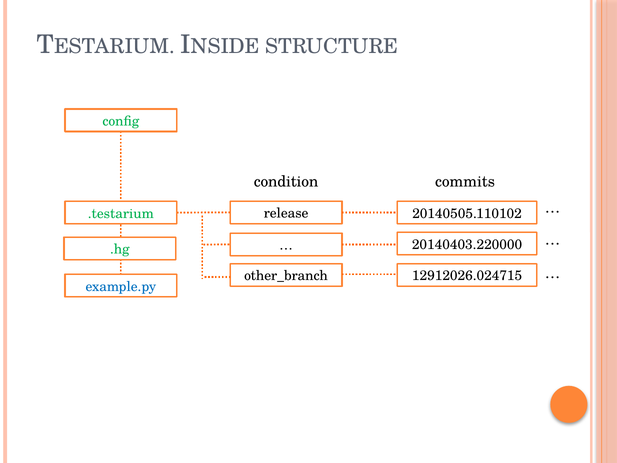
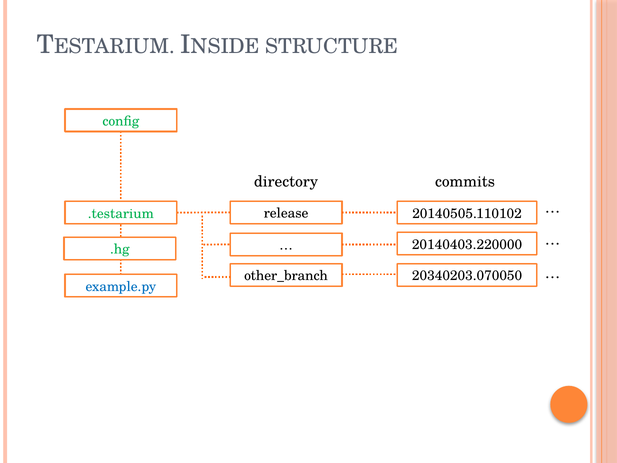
condition: condition -> directory (286, 182)
12912026.024715: 12912026.024715 -> 20340203.070050 (467, 276)
